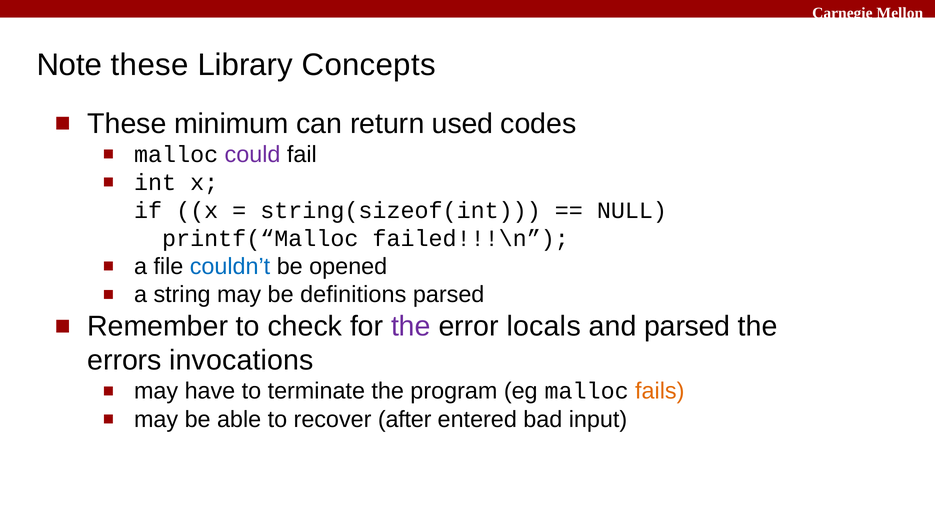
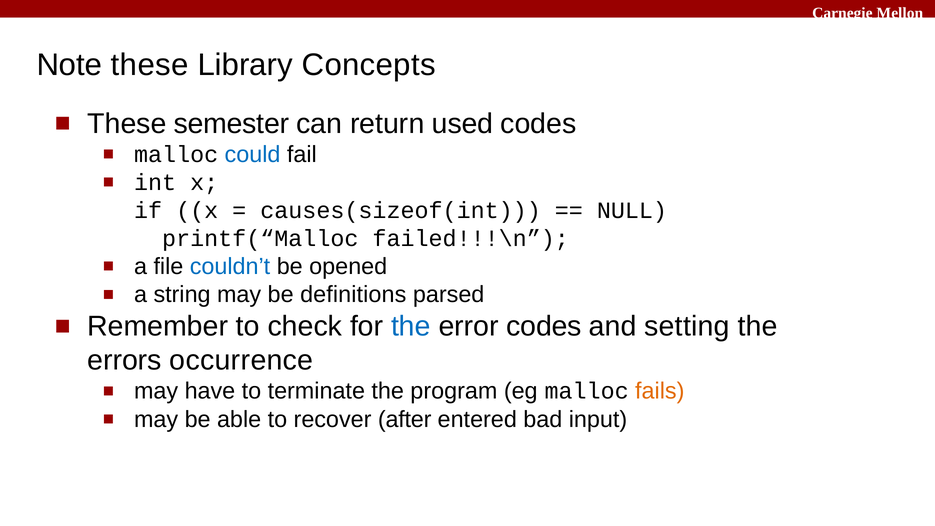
minimum: minimum -> semester (232, 124)
could colour: purple -> blue (253, 154)
string(sizeof(int: string(sizeof(int -> causes(sizeof(int (401, 211)
the colour: purple -> blue (411, 326)
error locals: locals -> codes (544, 326)
and parsed: parsed -> setting (687, 326)
invocations: invocations -> occurrence (241, 360)
